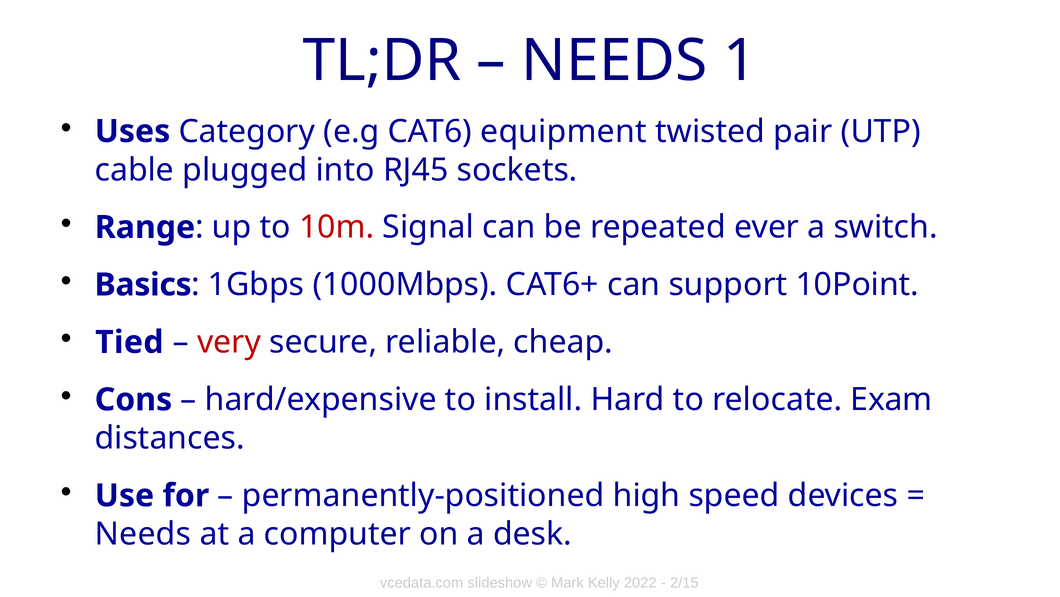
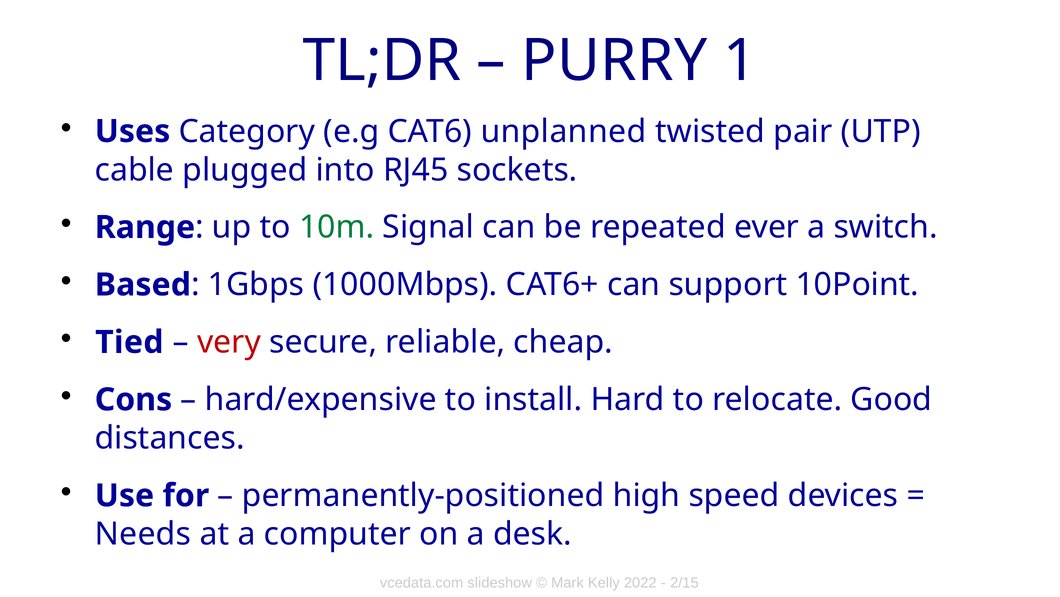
NEEDS: NEEDS -> PURRY (614, 61)
equipment: equipment -> unplanned (563, 131)
10m colour: red -> green (337, 227)
Basics: Basics -> Based (143, 284)
Exam: Exam -> Good (891, 399)
